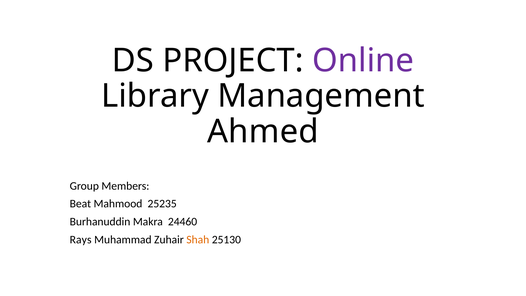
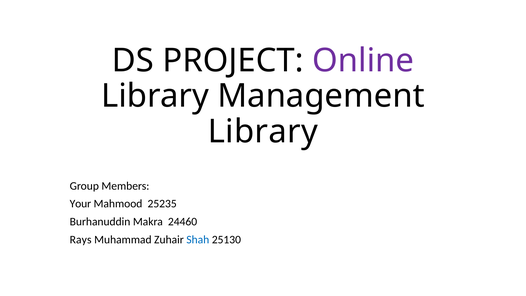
Ahmed: Ahmed -> Library (263, 131)
Beat: Beat -> Your (80, 204)
Shah colour: orange -> blue (198, 240)
